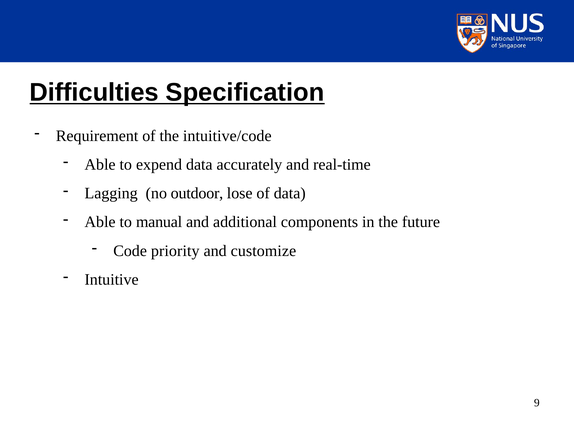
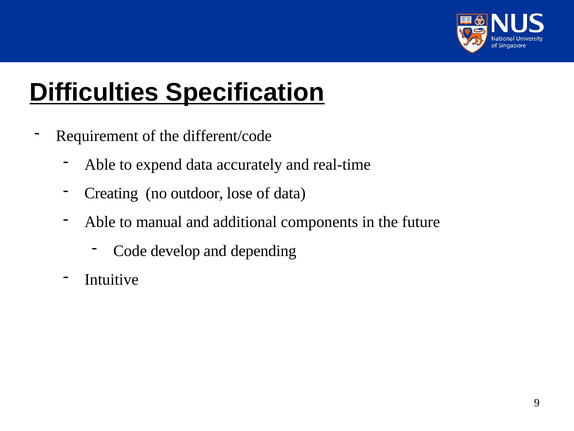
intuitive/code: intuitive/code -> different/code (227, 136)
Lagging: Lagging -> Creating (111, 193)
priority: priority -> develop (175, 251)
customize: customize -> depending (264, 251)
